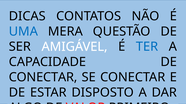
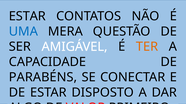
DICAS: DICAS -> ESTAR (27, 16)
TER colour: blue -> orange (147, 47)
CONECTAR: CONECTAR -> PARABÉNS (43, 78)
